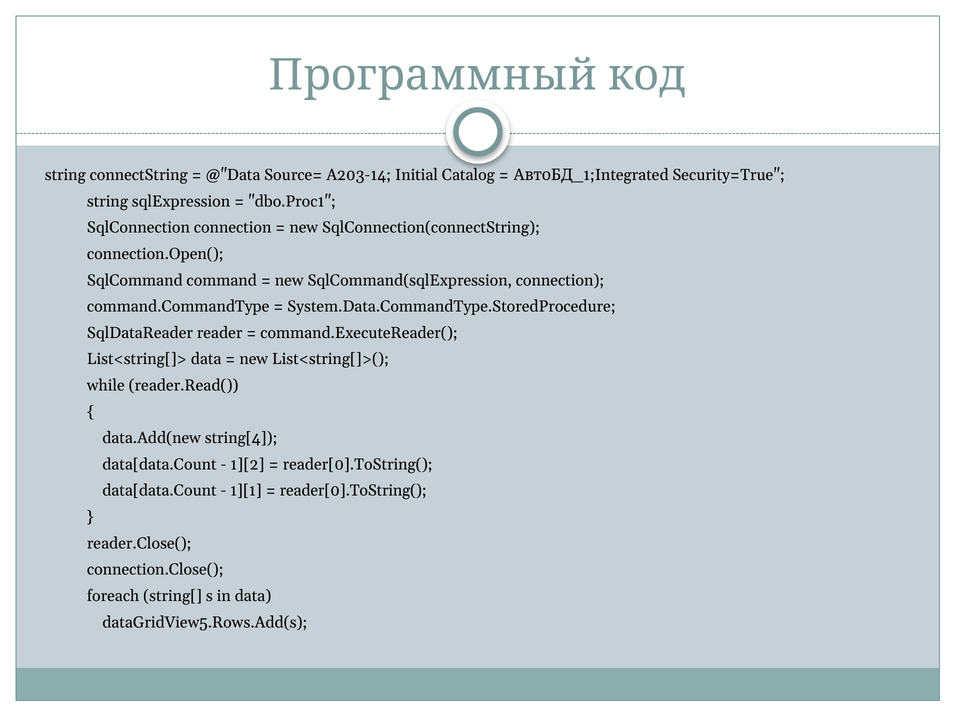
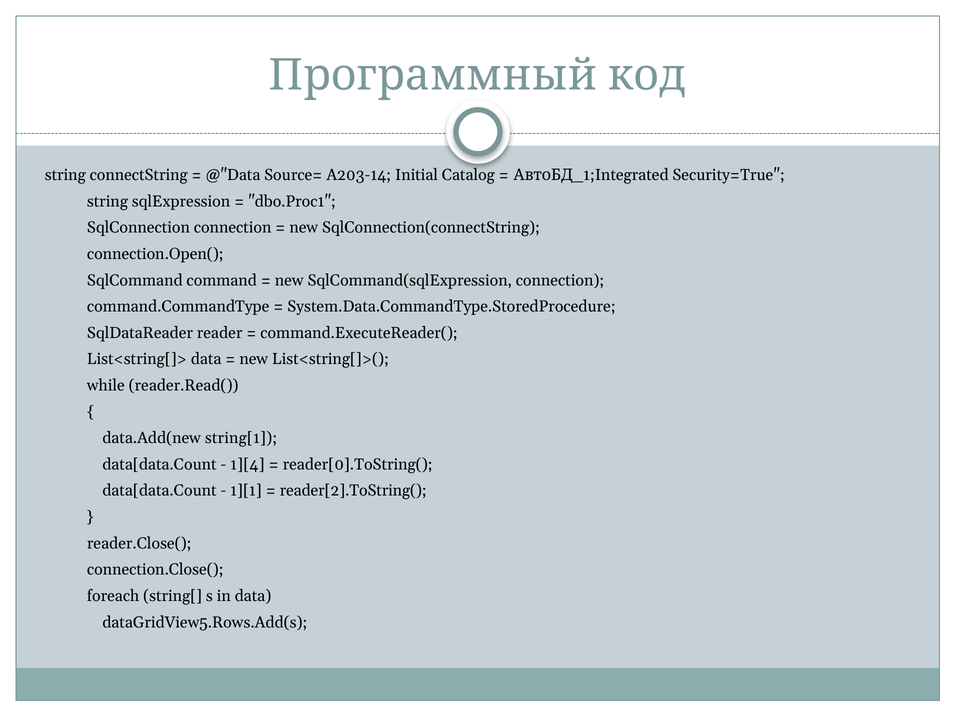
string[4: string[4 -> string[1 (241, 438)
1][2: 1][2 -> 1][4 (247, 464)
reader[0].ToString(: reader[0].ToString( -> reader[2].ToString( (353, 491)
